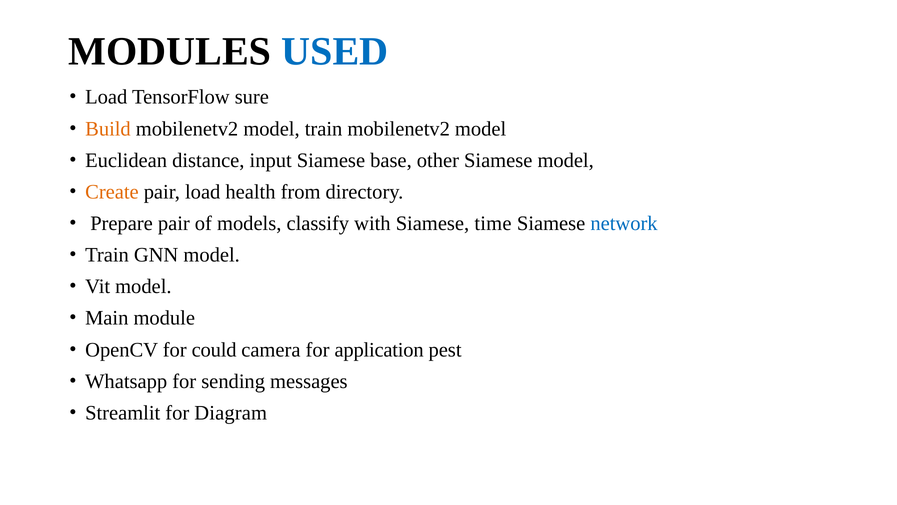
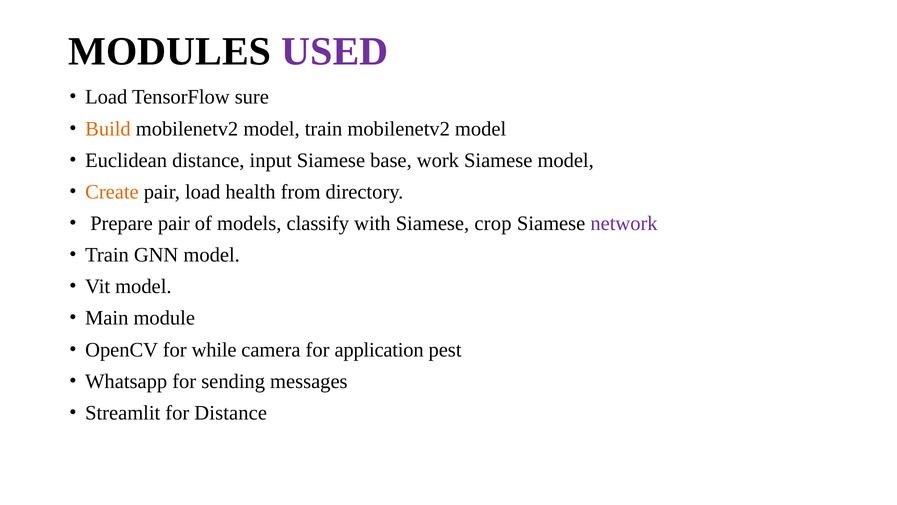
USED colour: blue -> purple (335, 52)
other: other -> work (438, 160)
time: time -> crop (493, 223)
network colour: blue -> purple (624, 223)
could: could -> while (214, 349)
for Diagram: Diagram -> Distance (231, 413)
